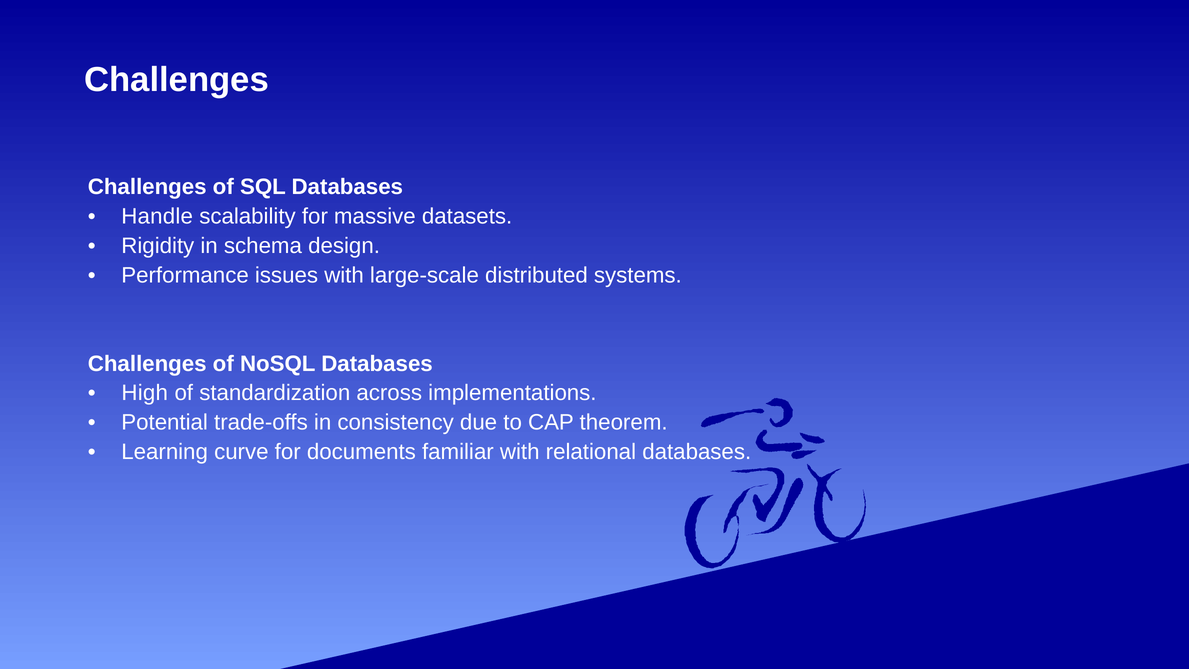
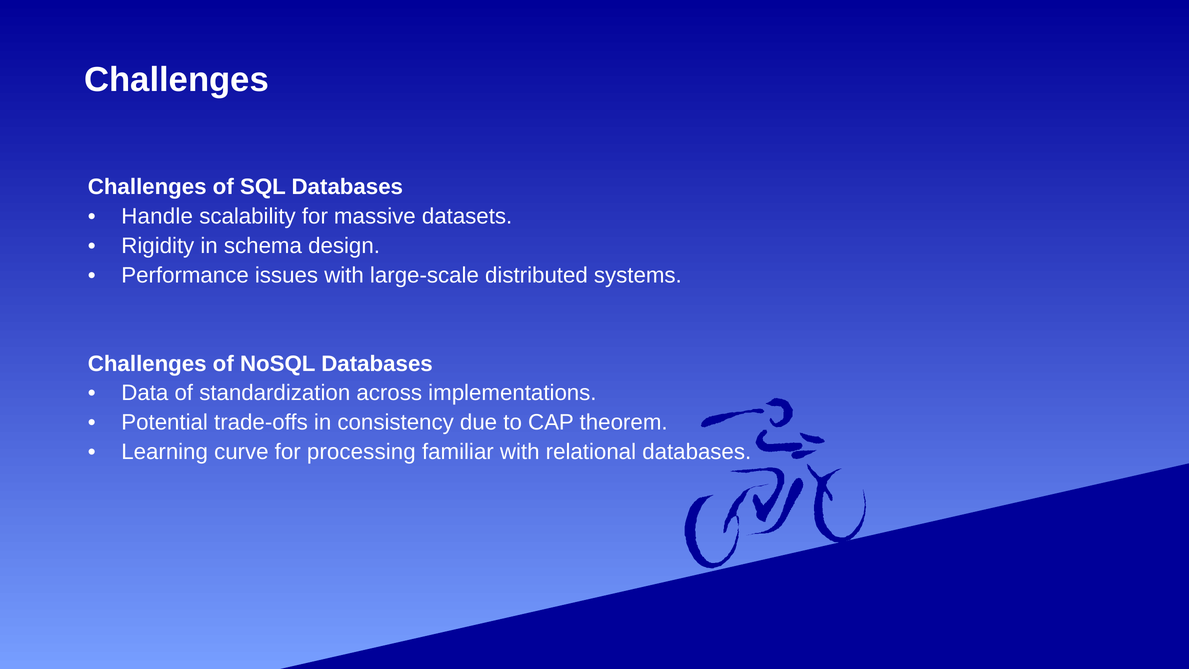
High: High -> Data (145, 393)
documents: documents -> processing (361, 452)
